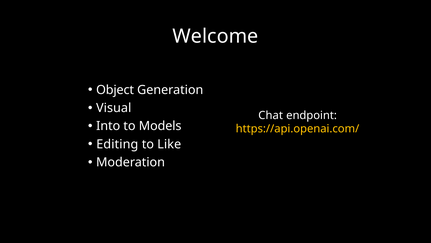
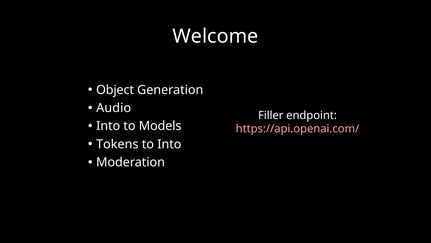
Visual: Visual -> Audio (114, 108)
Chat: Chat -> Filler (271, 115)
https://api.openai.com/ colour: yellow -> pink (297, 129)
Editing: Editing -> Tokens (117, 144)
to Like: Like -> Into (169, 144)
